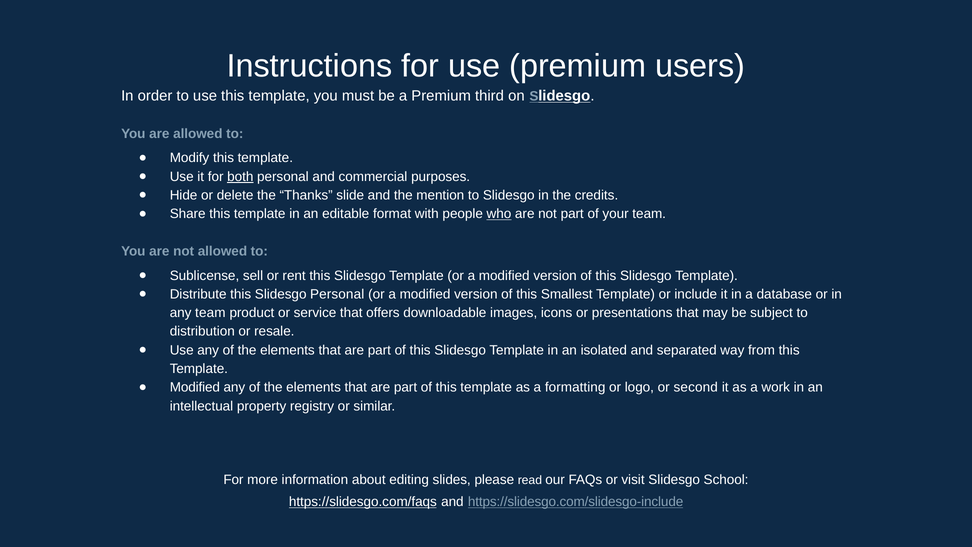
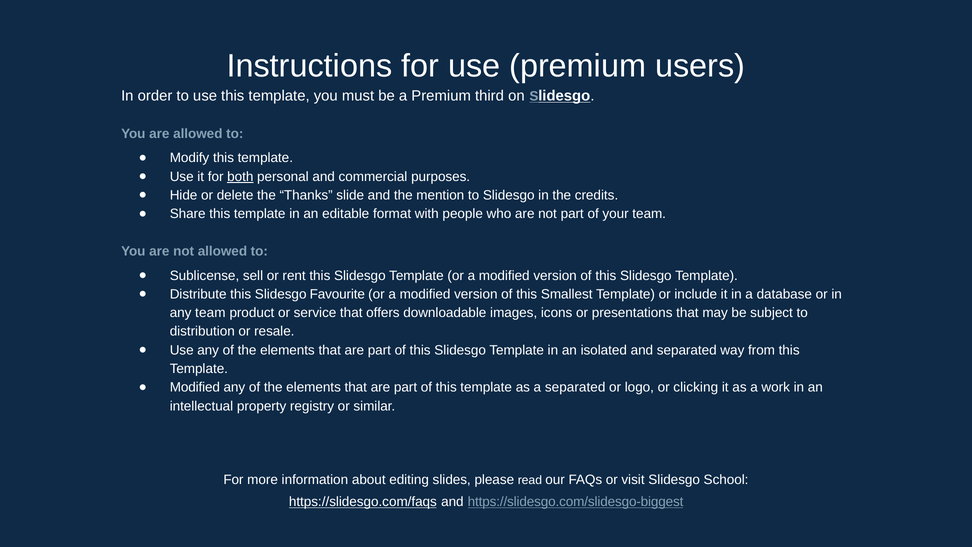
who underline: present -> none (499, 214)
Slidesgo Personal: Personal -> Favourite (337, 294)
a formatting: formatting -> separated (575, 387)
second: second -> clicking (696, 387)
https://slidesgo.com/slidesgo-include: https://slidesgo.com/slidesgo-include -> https://slidesgo.com/slidesgo-biggest (576, 502)
